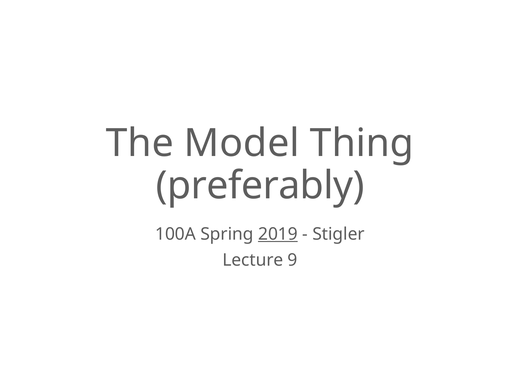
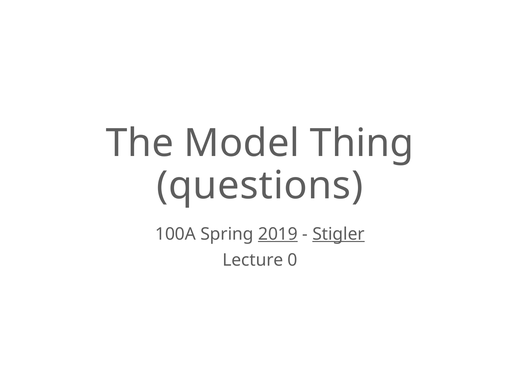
preferably: preferably -> questions (260, 185)
Stigler underline: none -> present (338, 234)
9: 9 -> 0 (293, 260)
